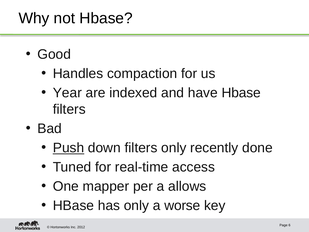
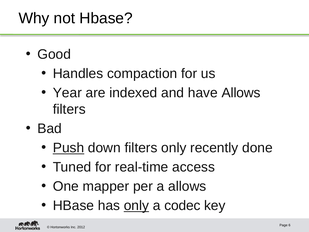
have Hbase: Hbase -> Allows (241, 93)
only underline: none -> present (136, 205)
worse: worse -> codec (182, 205)
